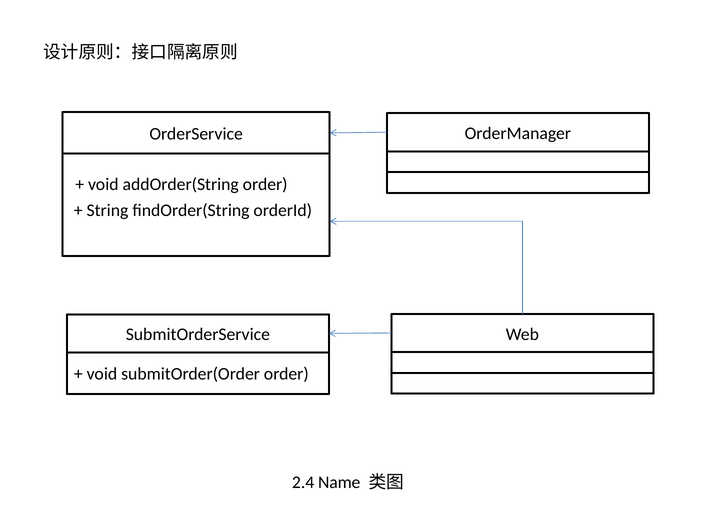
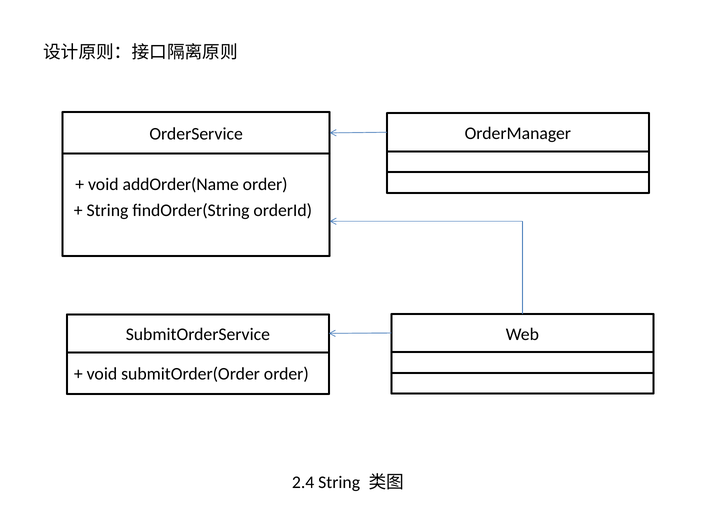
addOrder(String: addOrder(String -> addOrder(Name (181, 185)
2.4 Name: Name -> String (339, 483)
